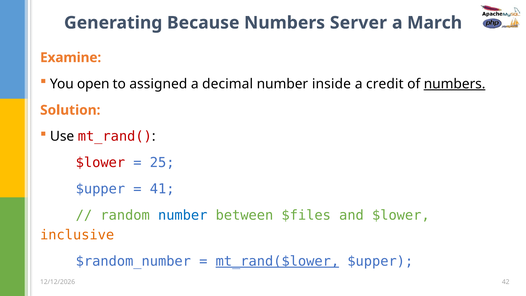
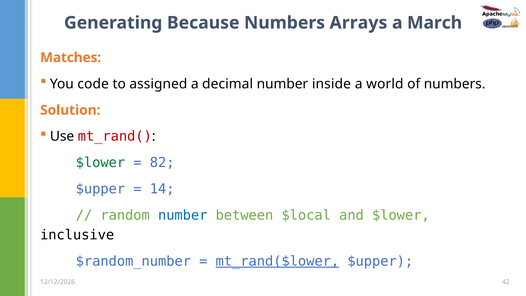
Server: Server -> Arrays (358, 23)
Examine: Examine -> Matches (71, 58)
open: open -> code (93, 84)
credit: credit -> world (385, 84)
numbers underline: present -> none (455, 84)
$lower colour: red -> green (100, 163)
25: 25 -> 82 (162, 163)
41: 41 -> 14 (162, 189)
$files: $files -> $local (306, 215)
inclusive colour: orange -> black (77, 235)
